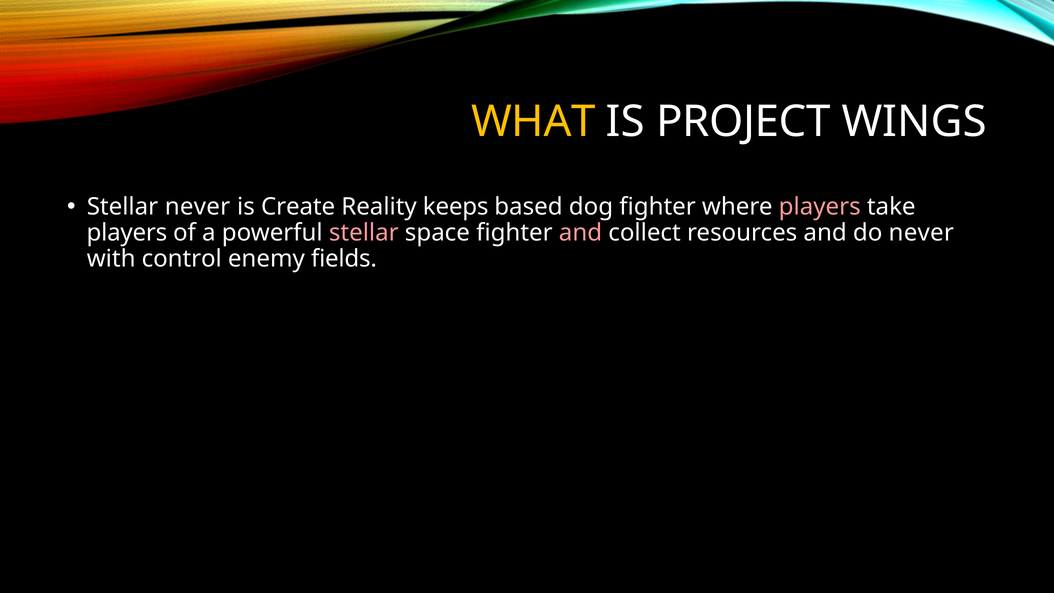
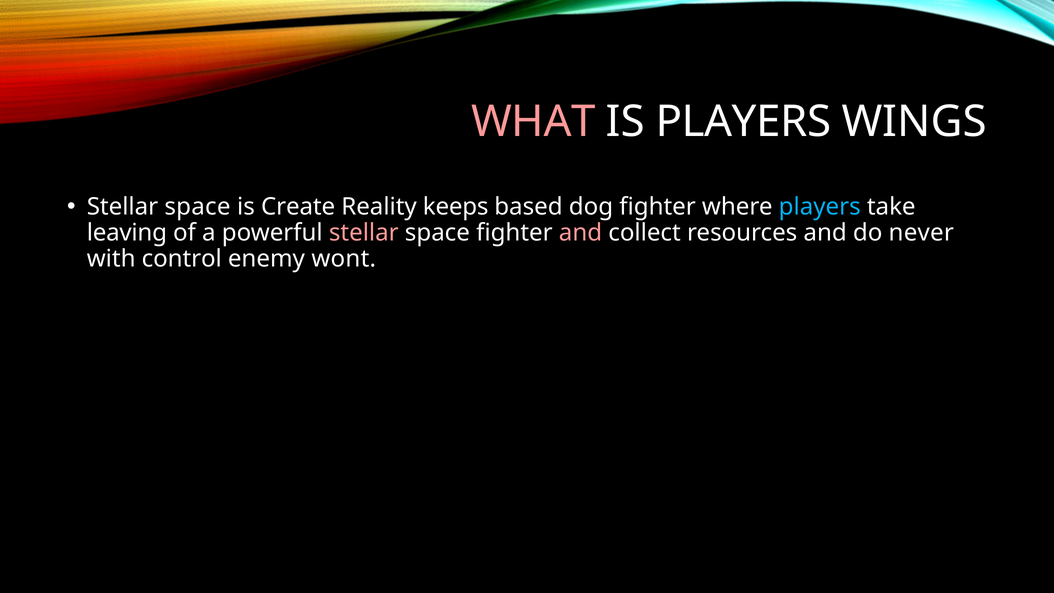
WHAT colour: yellow -> pink (533, 122)
IS PROJECT: PROJECT -> PLAYERS (743, 122)
never: never -> space (197, 206)
players colour: pink -> light blue (820, 206)
players: players -> leaving (127, 233)
fields: fields -> wont (344, 259)
